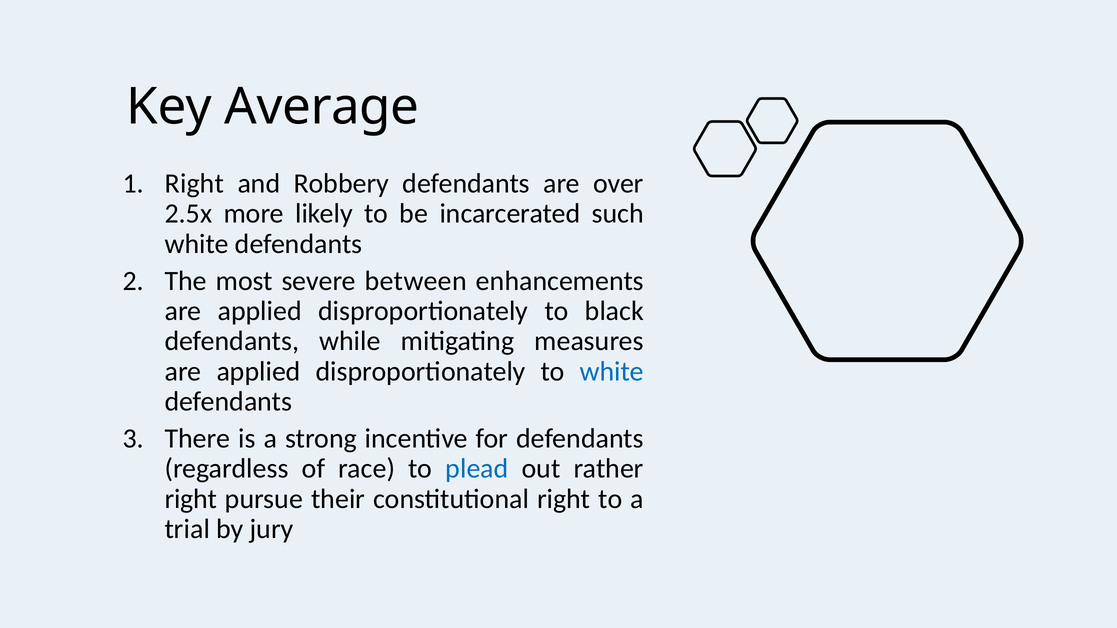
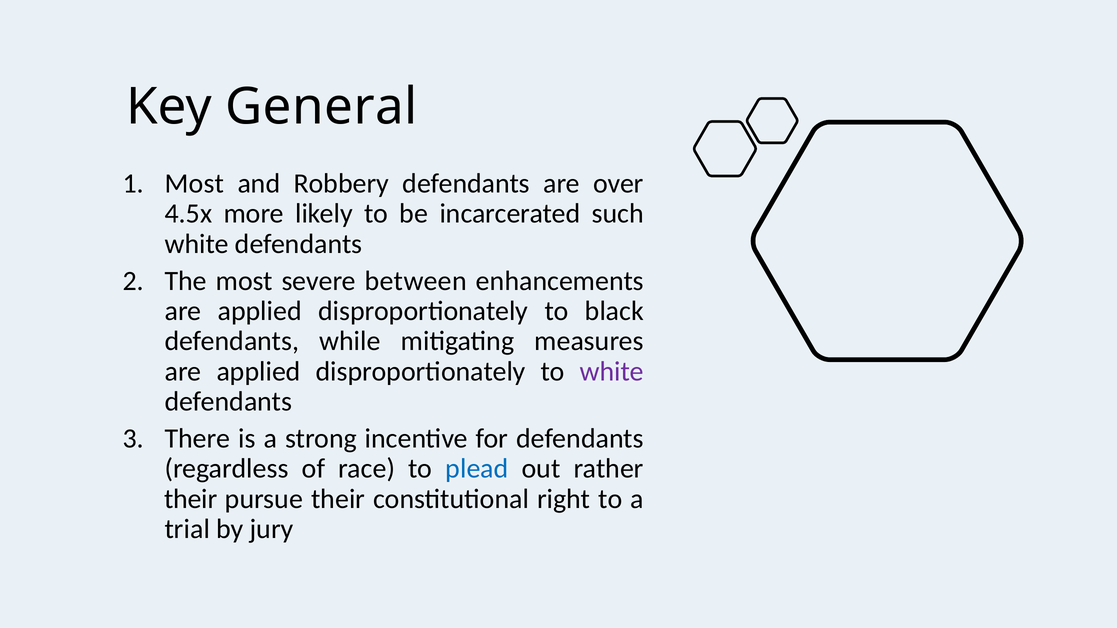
Average: Average -> General (321, 107)
Right: Right -> Most (194, 184)
2.5x: 2.5x -> 4.5x (188, 214)
white colour: blue -> purple (612, 371)
right: right -> their (191, 499)
